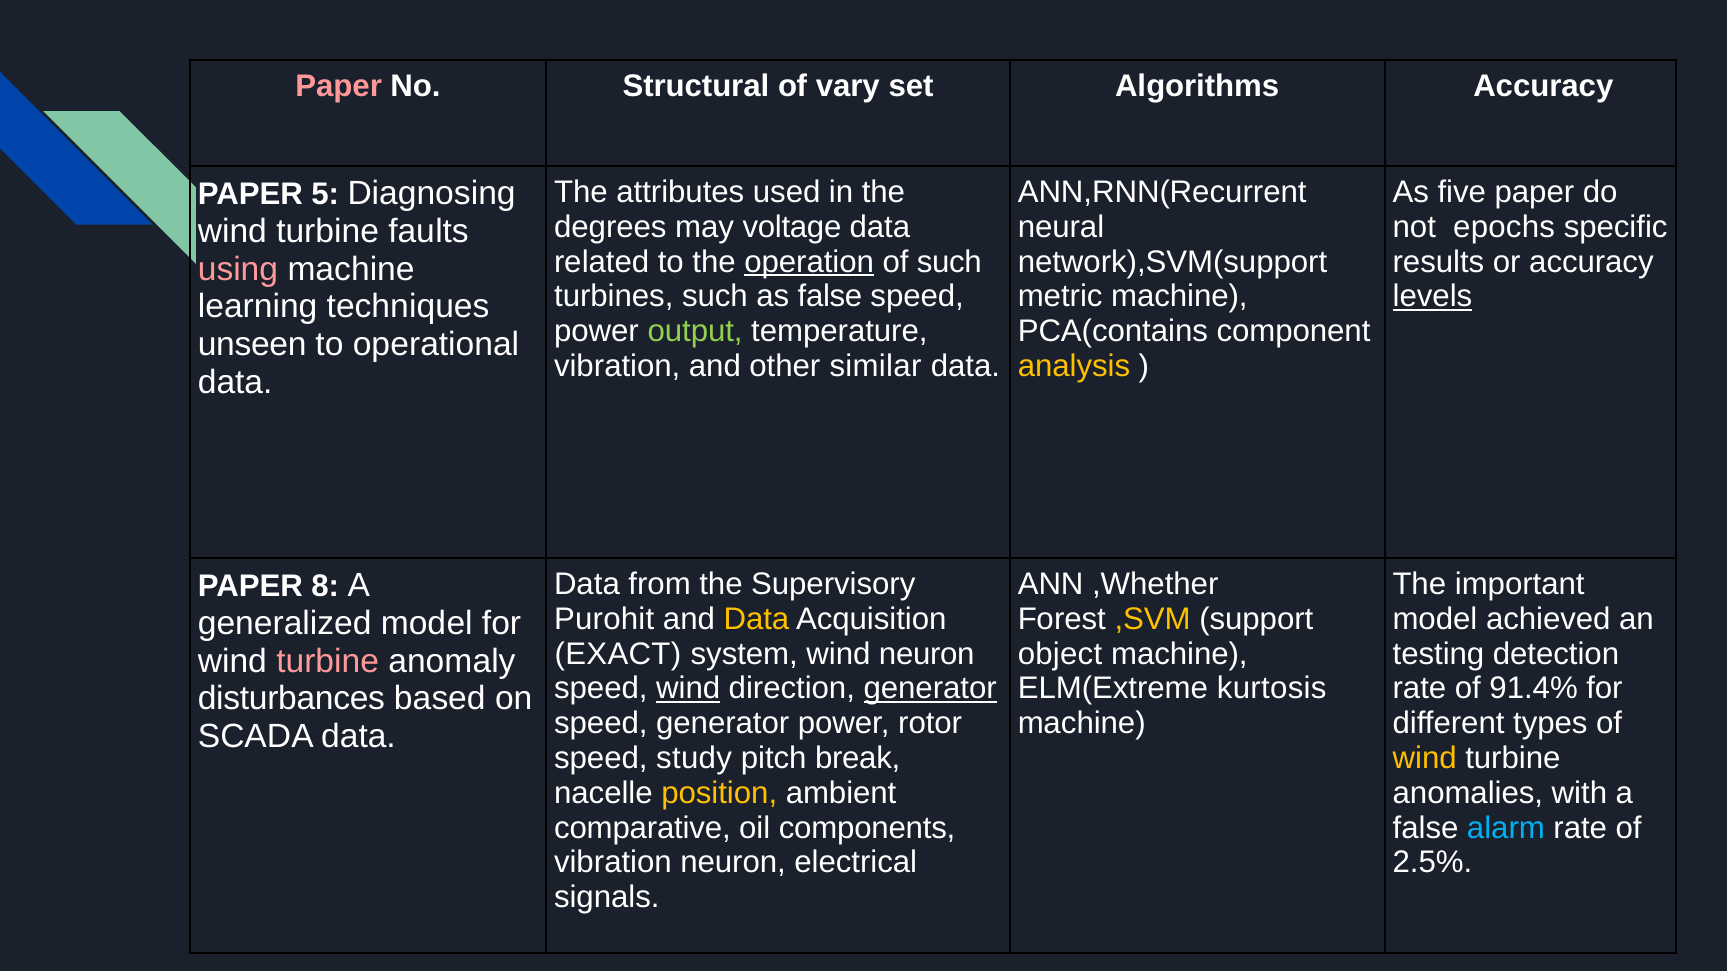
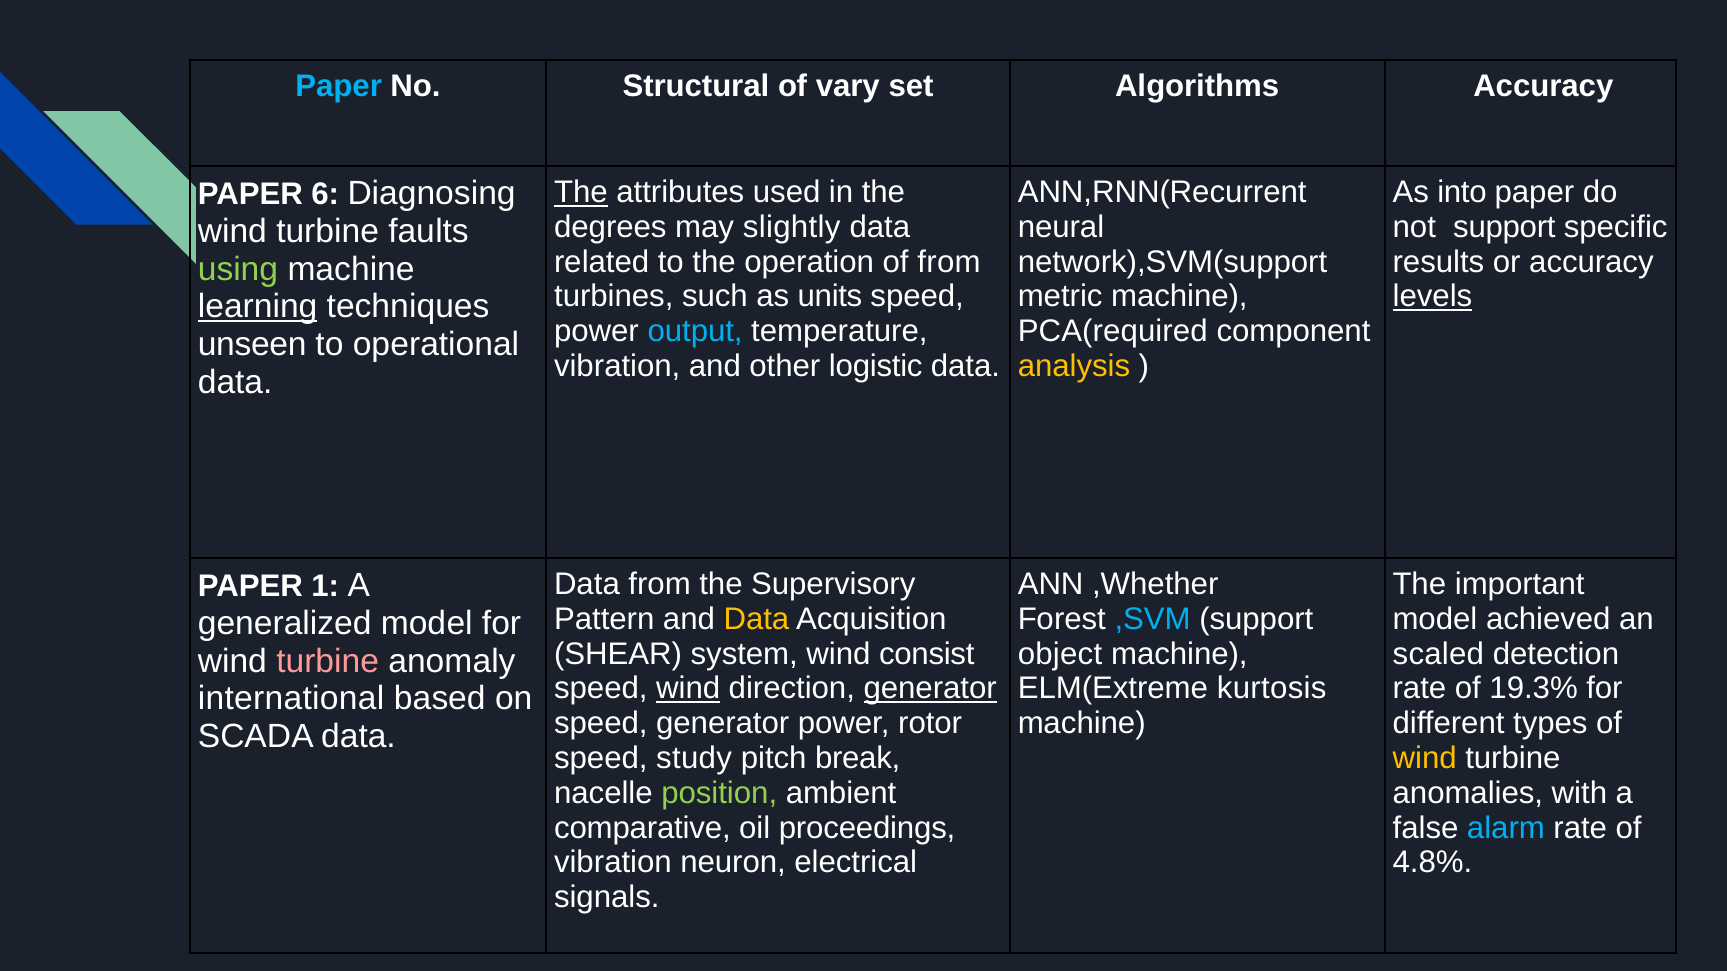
Paper colour: pink -> light blue (339, 86)
The underline: none -> present (581, 192)
five: five -> into (1462, 192)
5: 5 -> 6 (325, 195)
voltage: voltage -> slightly (792, 227)
not epochs: epochs -> support (1504, 227)
operation underline: present -> none (809, 262)
of such: such -> from (949, 262)
using colour: pink -> light green (238, 269)
as false: false -> units (830, 297)
learning underline: none -> present (258, 307)
output colour: light green -> light blue (695, 331)
PCA(contains: PCA(contains -> PCA(required (1113, 331)
similar: similar -> logistic (876, 366)
8: 8 -> 1 (325, 587)
Purohit: Purohit -> Pattern (604, 619)
,SVM colour: yellow -> light blue (1153, 619)
EXACT: EXACT -> SHEAR (618, 654)
wind neuron: neuron -> consist (927, 654)
testing: testing -> scaled (1438, 654)
91.4%: 91.4% -> 19.3% (1534, 689)
disturbances: disturbances -> international (291, 699)
position colour: yellow -> light green (719, 793)
components: components -> proceedings (867, 828)
2.5%: 2.5% -> 4.8% (1432, 863)
